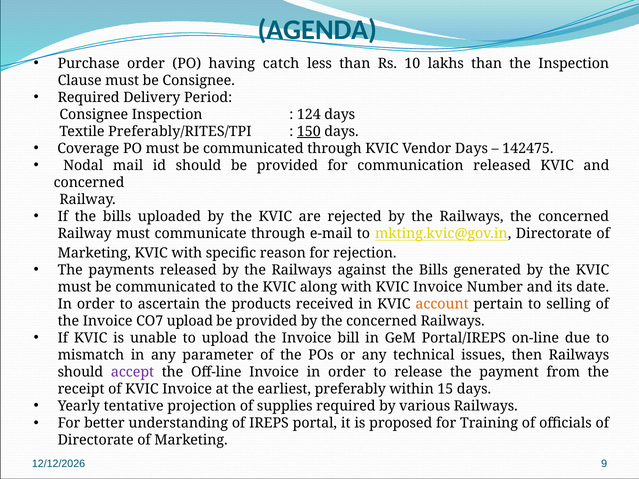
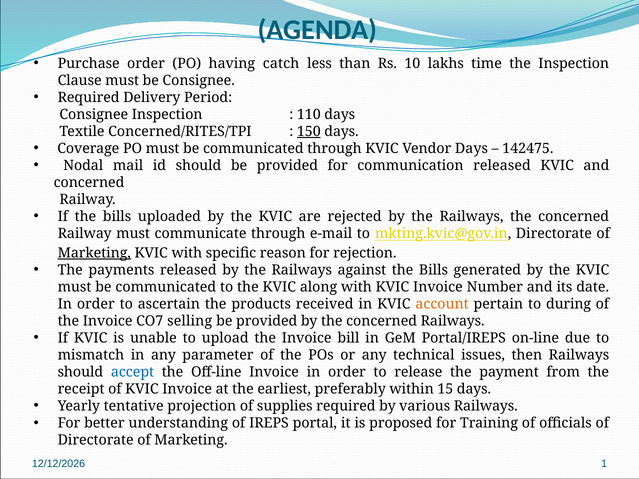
lakhs than: than -> time (487, 63)
124: 124 -> 110 (309, 115)
Preferably/RITES/TPI: Preferably/RITES/TPI -> Concerned/RITES/TPI (180, 132)
Marketing underline: none -> present (94, 253)
selling: selling -> during (569, 304)
CO7 upload: upload -> selling (190, 321)
accept colour: purple -> blue (133, 372)
9: 9 -> 1 (604, 464)
